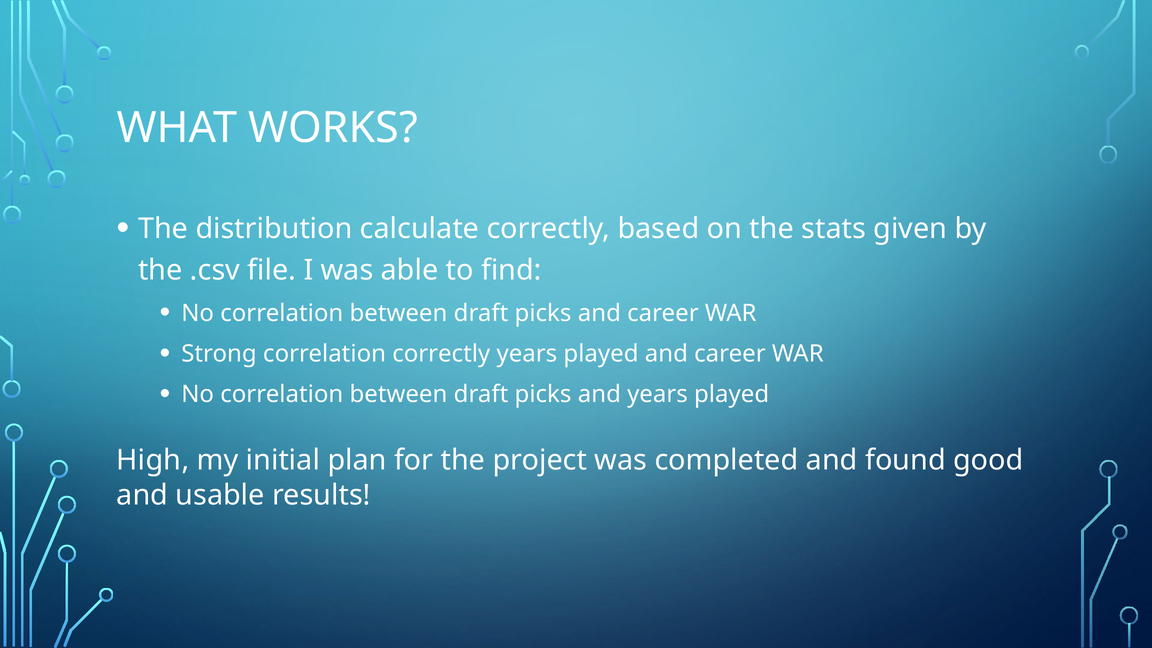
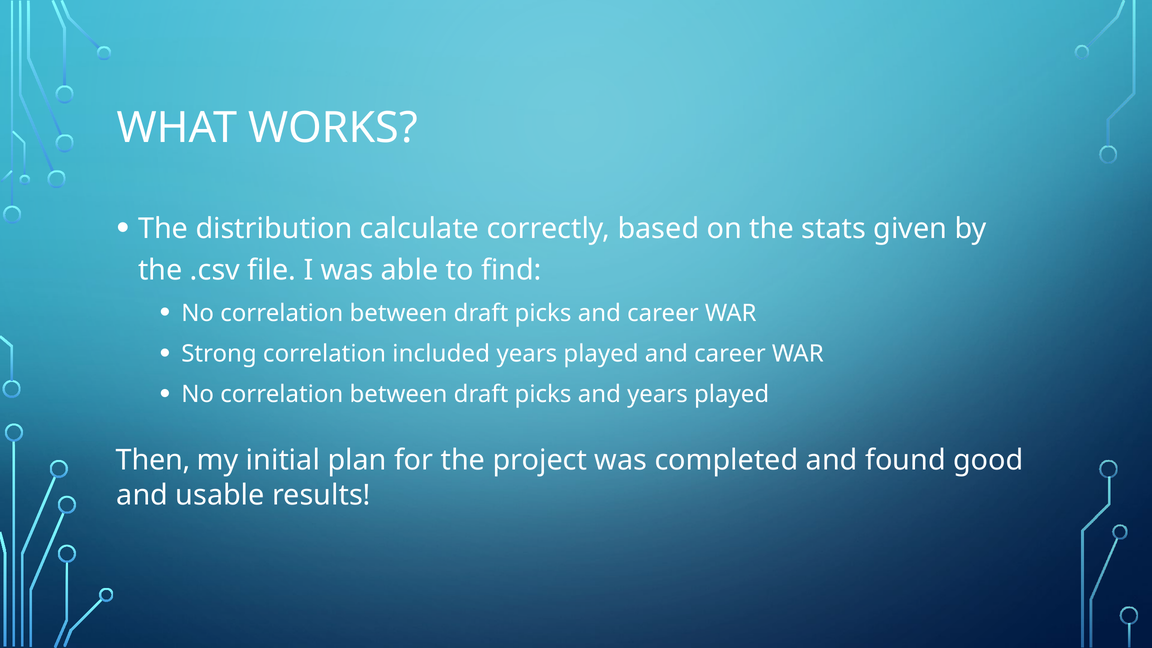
correlation correctly: correctly -> included (441, 354)
High: High -> Then (153, 460)
